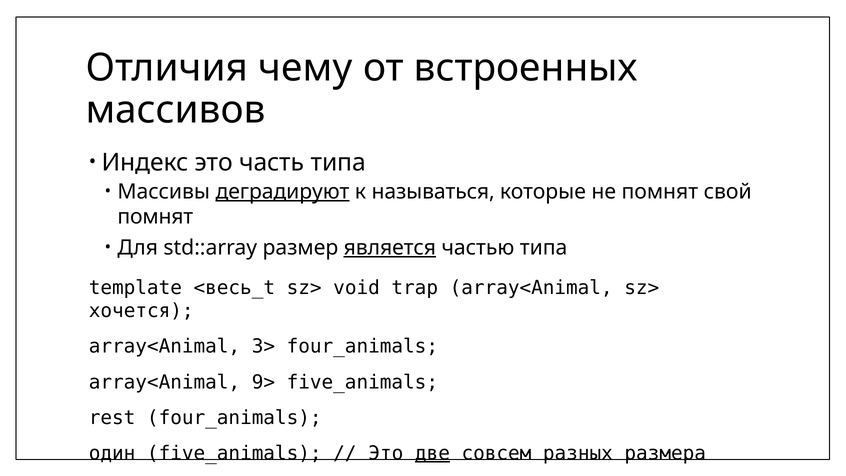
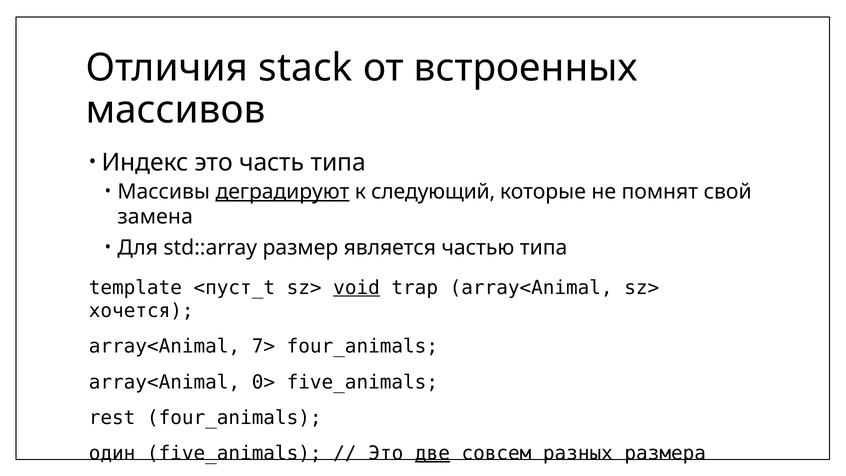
чему: чему -> stack (305, 68)
называться: называться -> следующий (433, 192)
помнят: помнят -> замена (155, 217)
является underline: present -> none (390, 248)
<весь_t: <весь_t -> <пуст_t (234, 288)
void underline: none -> present (357, 288)
3>: 3> -> 7> (263, 346)
9>: 9> -> 0> (263, 382)
